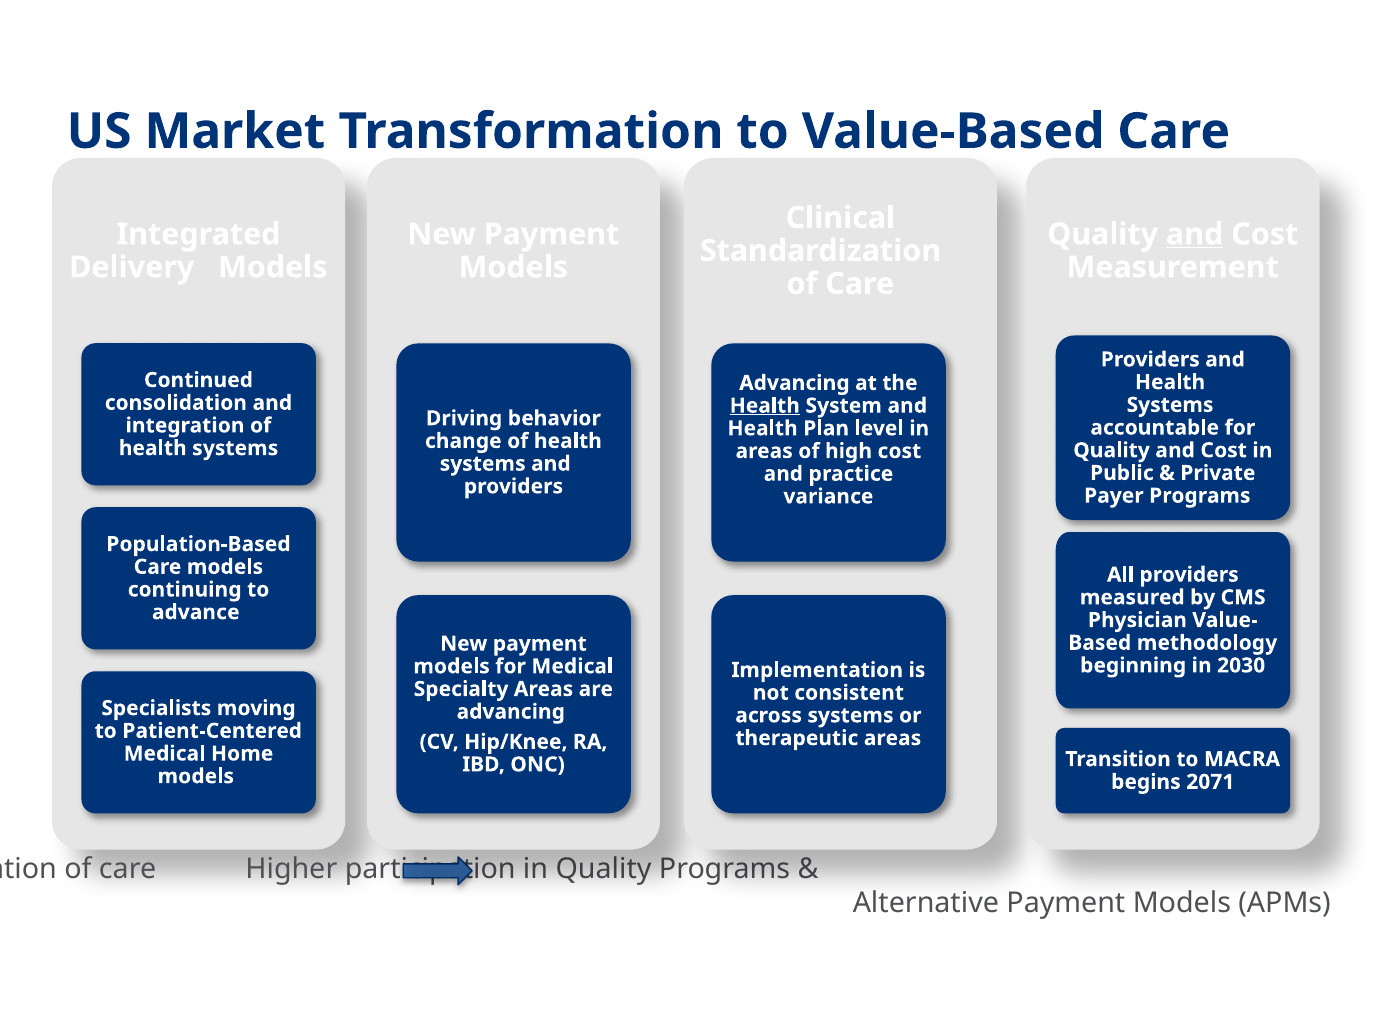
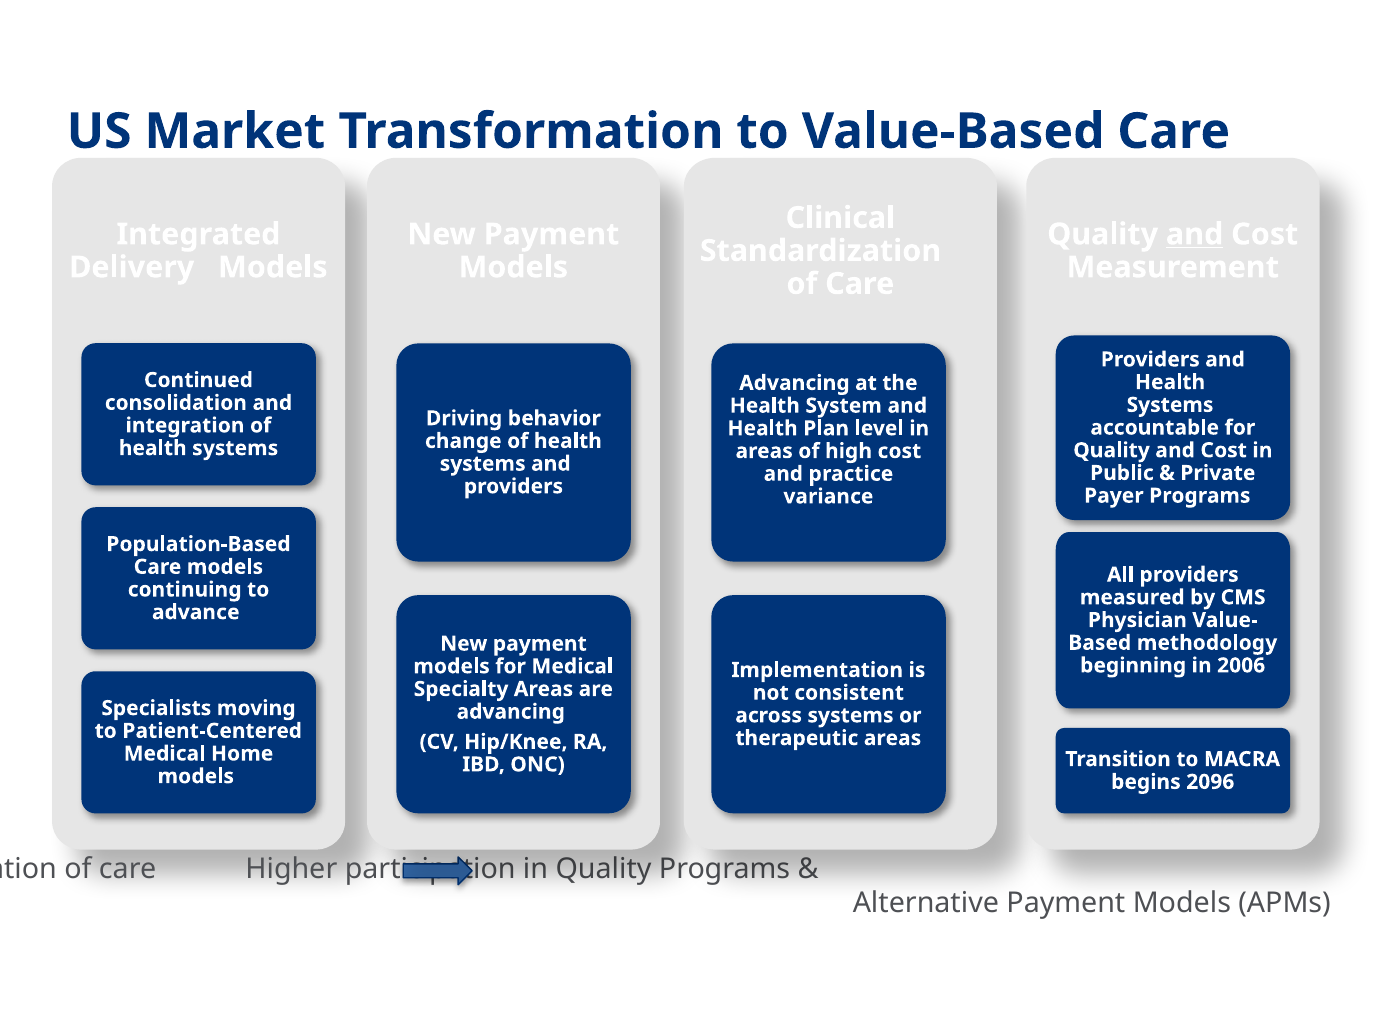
Health underline: present -> none (765, 406)
2030: 2030 -> 2006 (1241, 666)
2071: 2071 -> 2096 (1210, 782)
